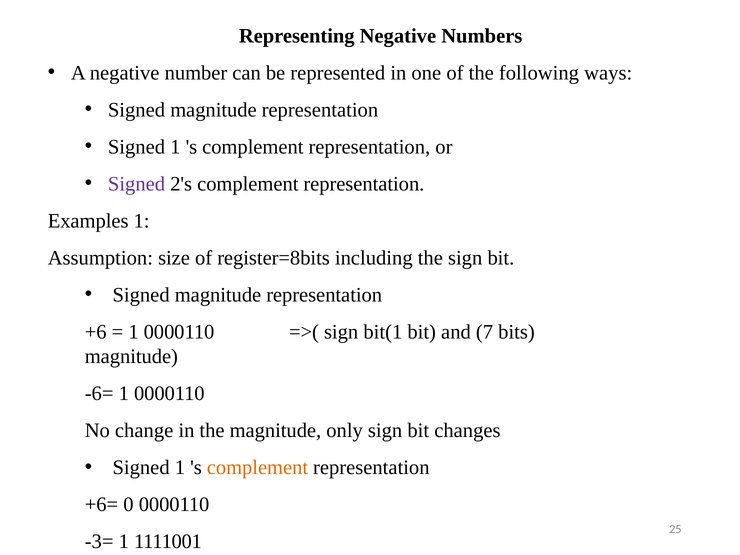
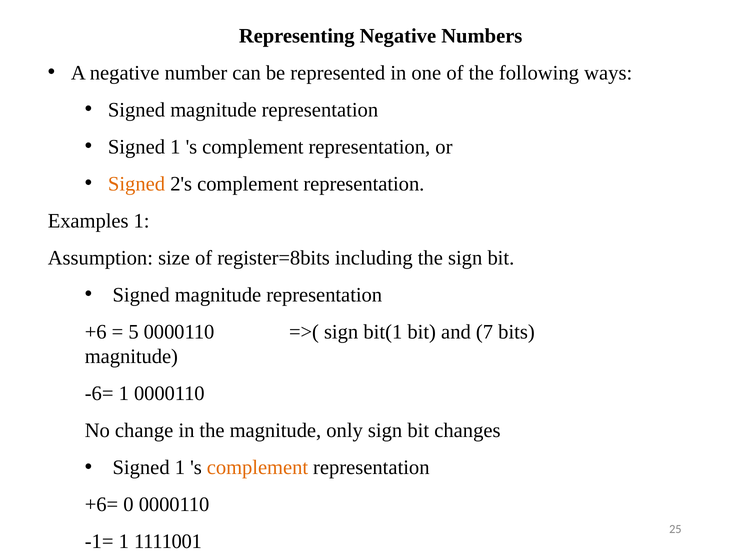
Signed colour: purple -> orange (137, 184)
1: 1 -> 5 (134, 332)
-3=: -3= -> -1= (99, 542)
